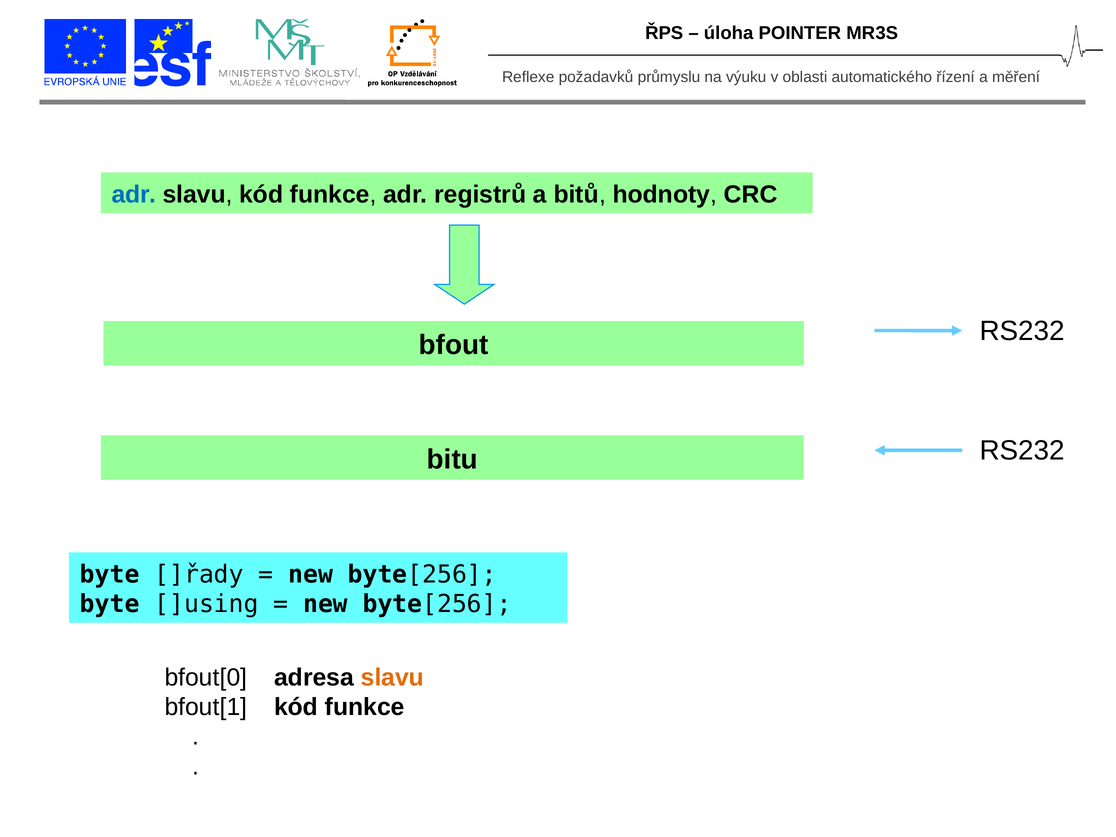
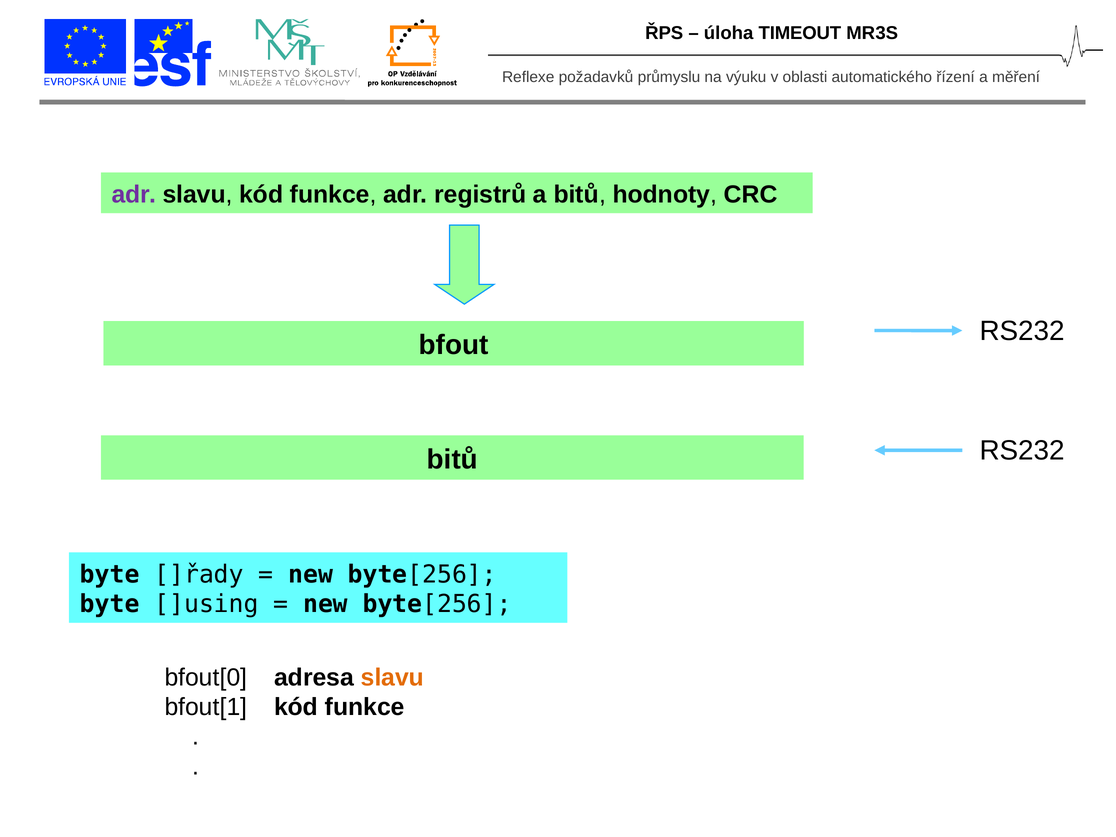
POINTER: POINTER -> TIMEOUT (800, 33)
adr colour: blue -> purple (134, 195)
bitu: bitu -> bitů (452, 460)
